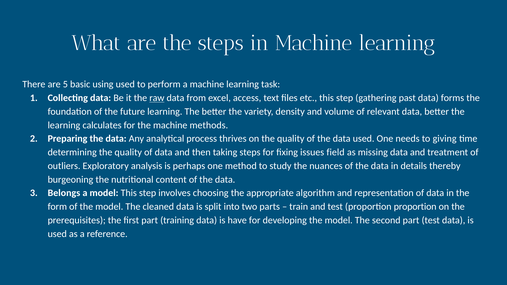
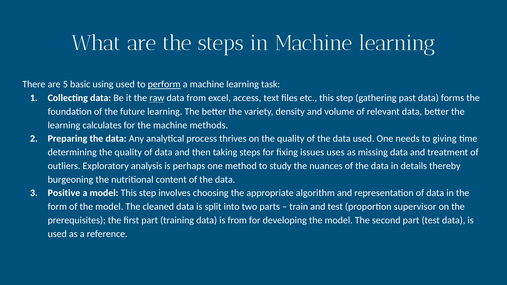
perform underline: none -> present (164, 84)
field: field -> uses (336, 152)
Belongs: Belongs -> Positive (64, 193)
proportion proportion: proportion -> supervisor (415, 207)
is have: have -> from (237, 220)
